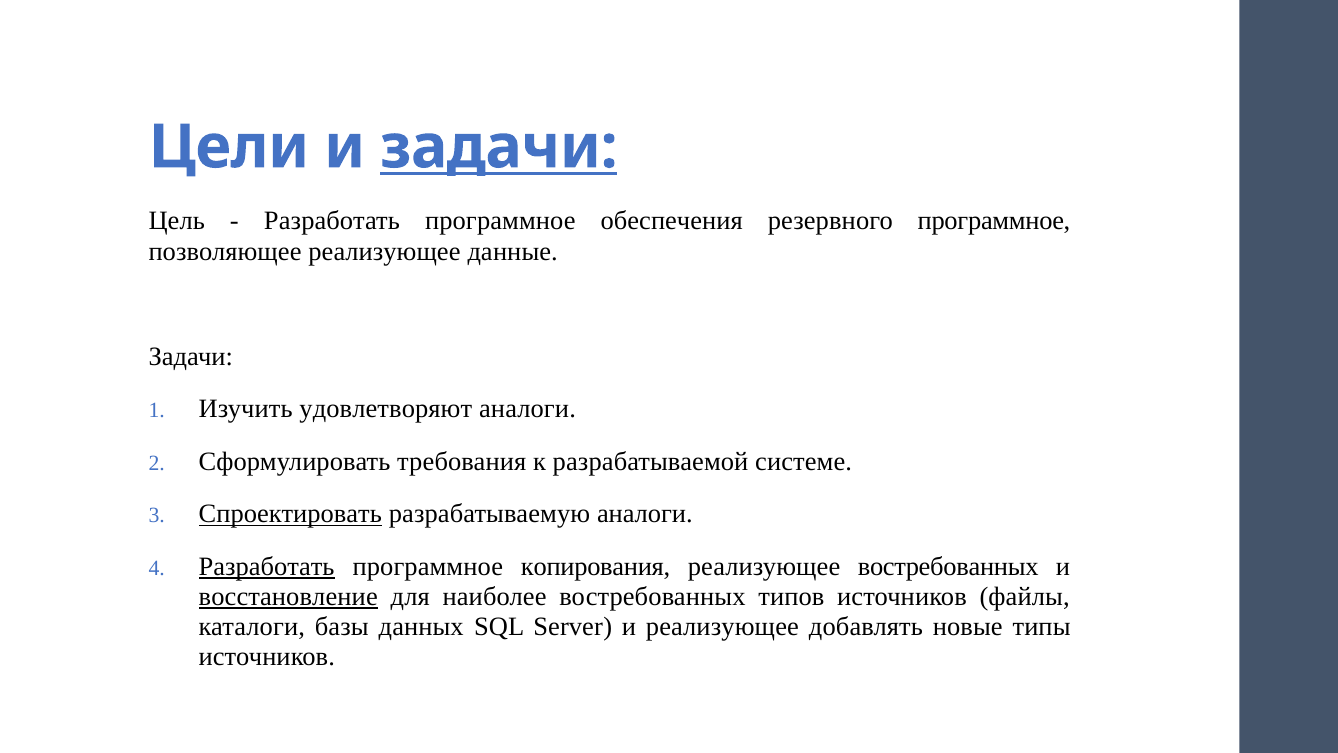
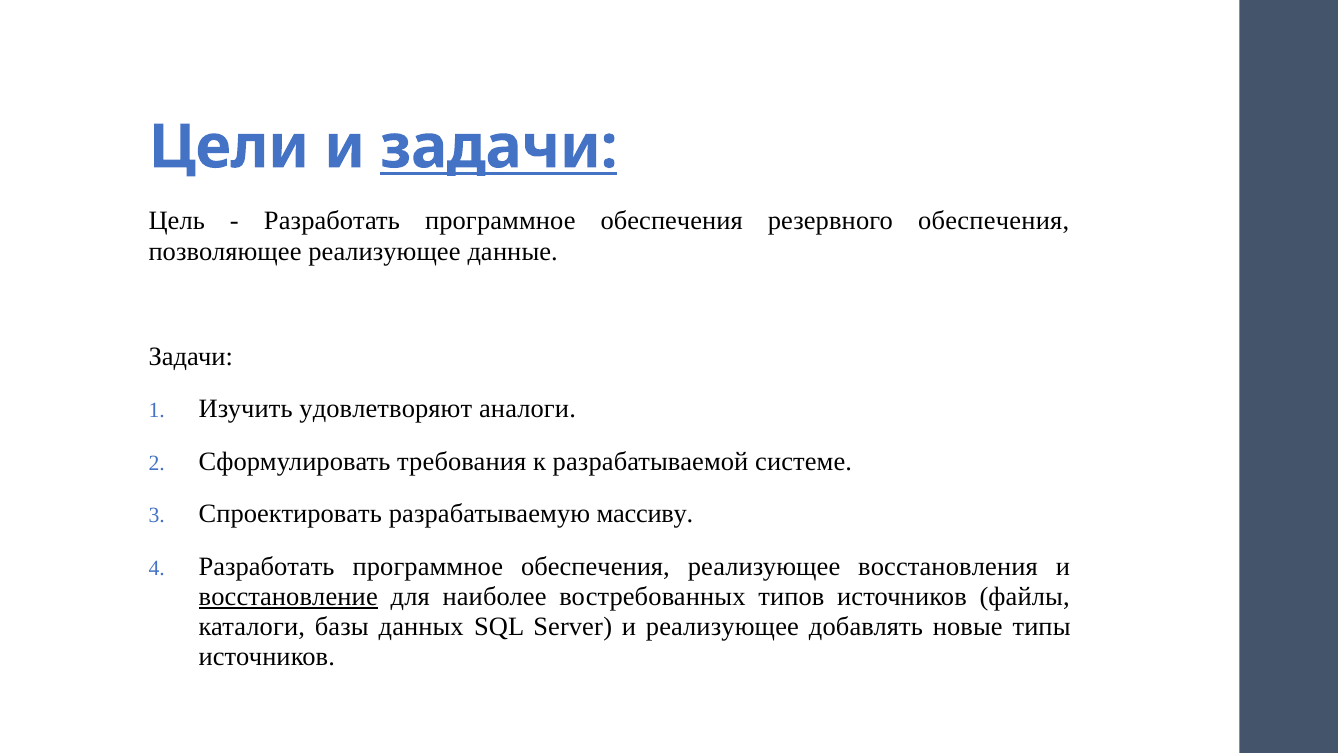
резервного программное: программное -> обеспечения (994, 221)
Спроектировать underline: present -> none (290, 514)
разрабатываемую аналоги: аналоги -> массиву (645, 514)
Разработать underline: present -> none (267, 566)
копирования: копирования -> обеспечения (595, 566)
реализующее востребованных: востребованных -> восстановления (948, 566)
